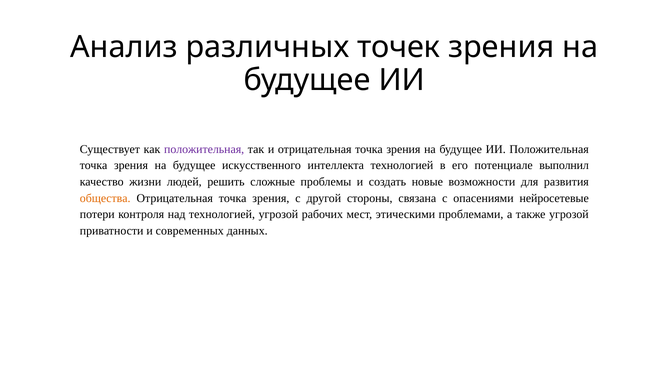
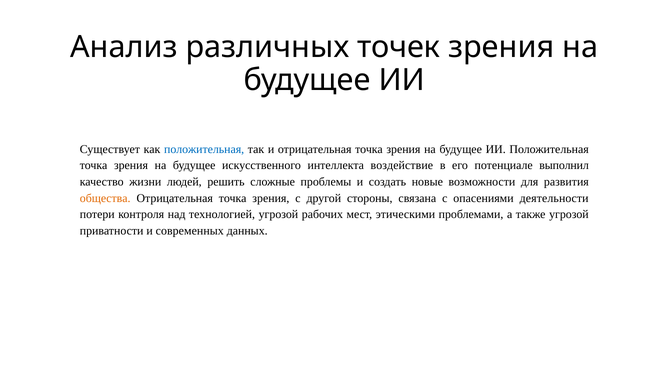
положительная colour: purple -> blue (204, 149)
интеллекта технологией: технологией -> воздействие (402, 166)
нейросетевые: нейросетевые -> деятельности (554, 198)
